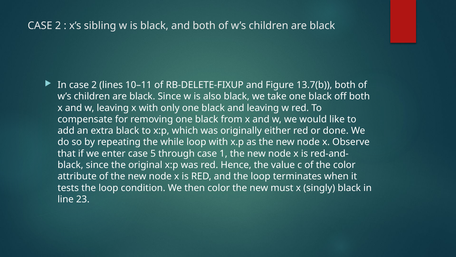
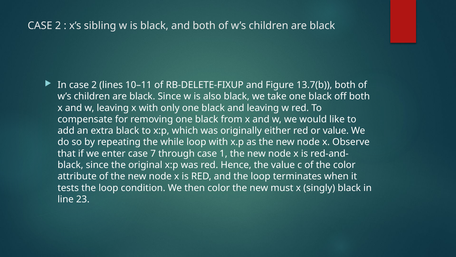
or done: done -> value (336, 130)
5: 5 -> 7 (153, 153)
